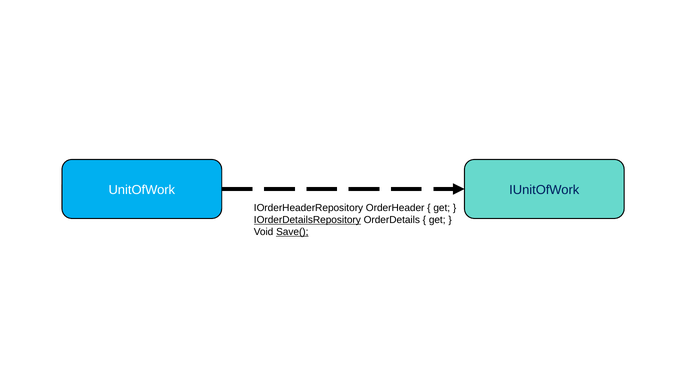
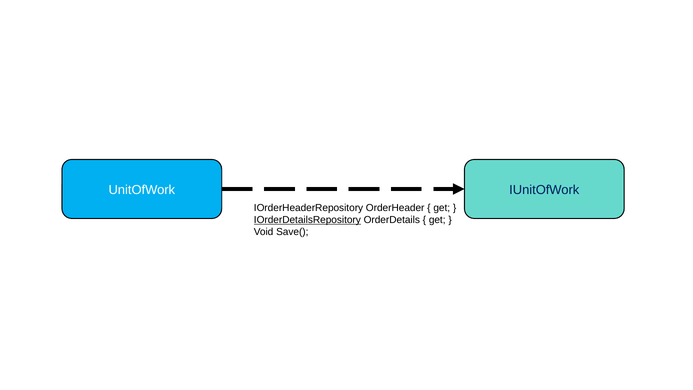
Save( underline: present -> none (292, 232)
